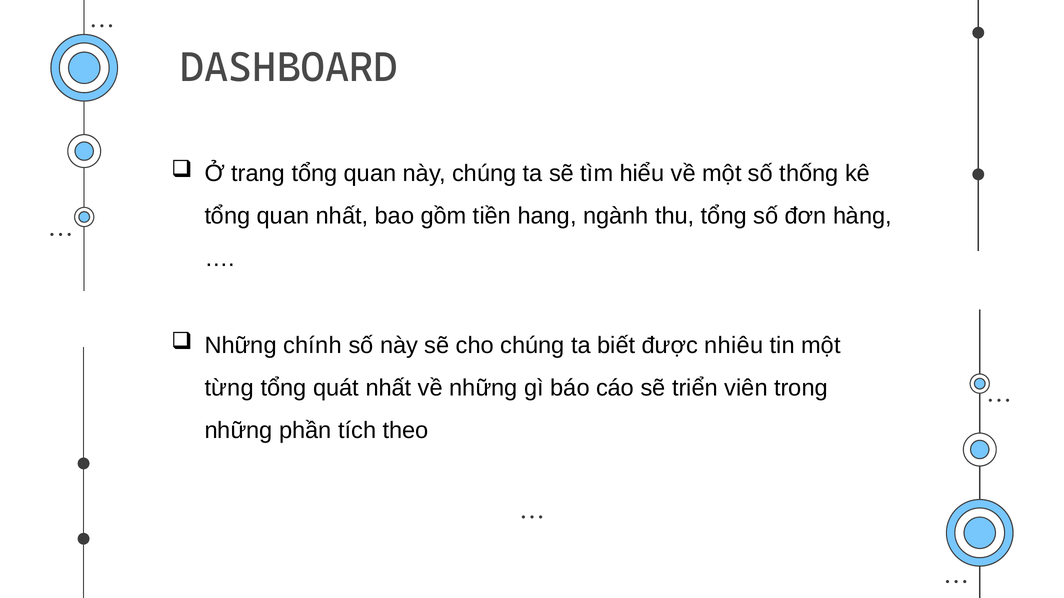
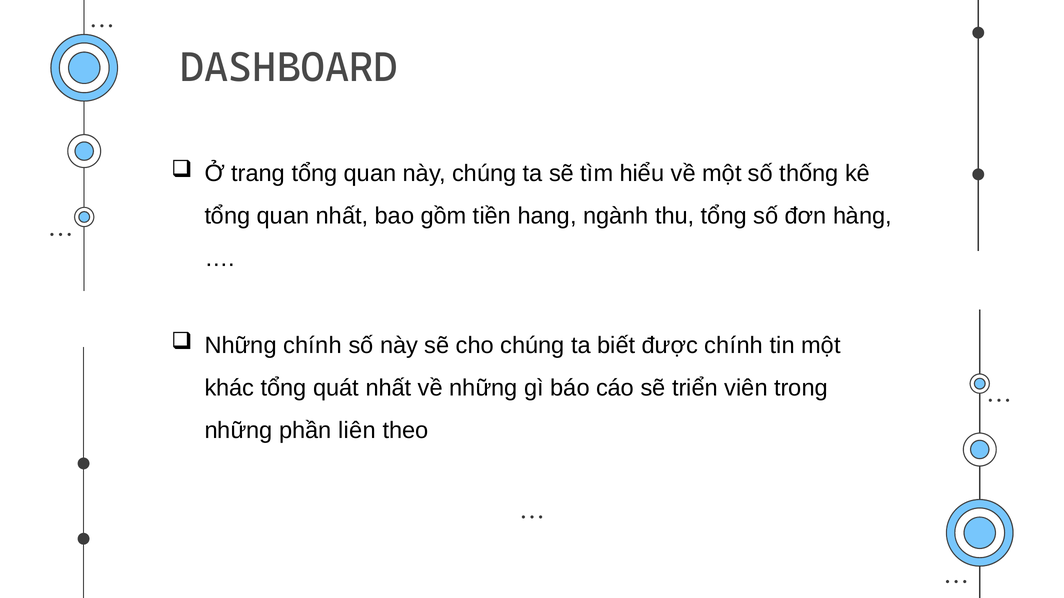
được nhiêu: nhiêu -> chính (734, 346)
từng: từng -> khác (229, 388)
tích: tích -> liên (357, 431)
